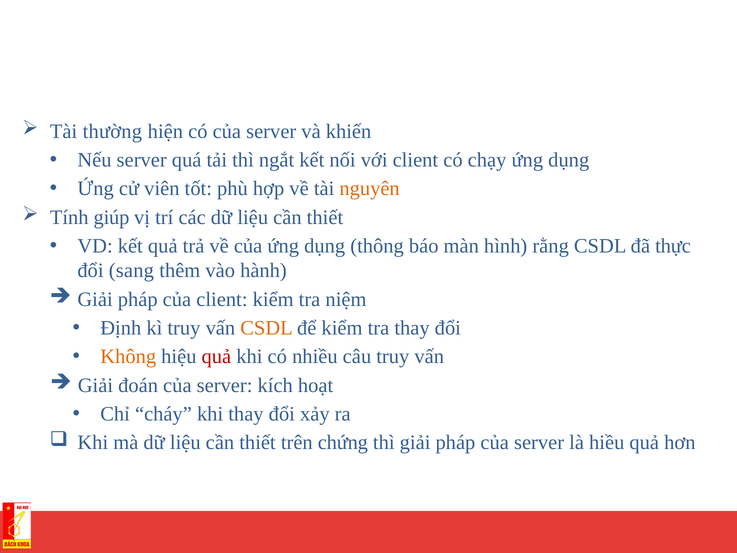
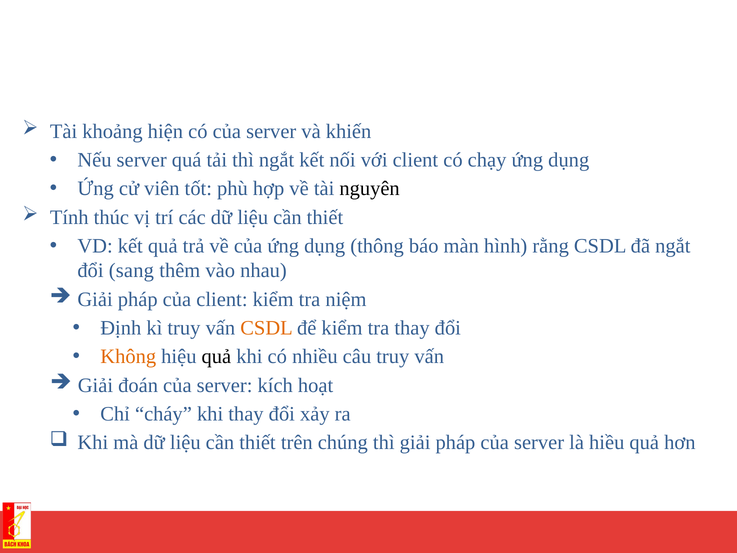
thường: thường -> khoảng (112, 131)
nguyên colour: orange -> black (370, 189)
giúp: giúp -> thúc (111, 217)
đã thực: thực -> ngắt (673, 246)
hành: hành -> nhau (263, 271)
quả colour: red -> black (216, 357)
chứng: chứng -> chúng (343, 443)
